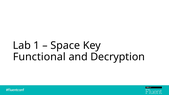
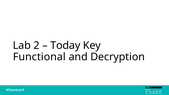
1: 1 -> 2 (37, 45)
Space: Space -> Today (65, 45)
